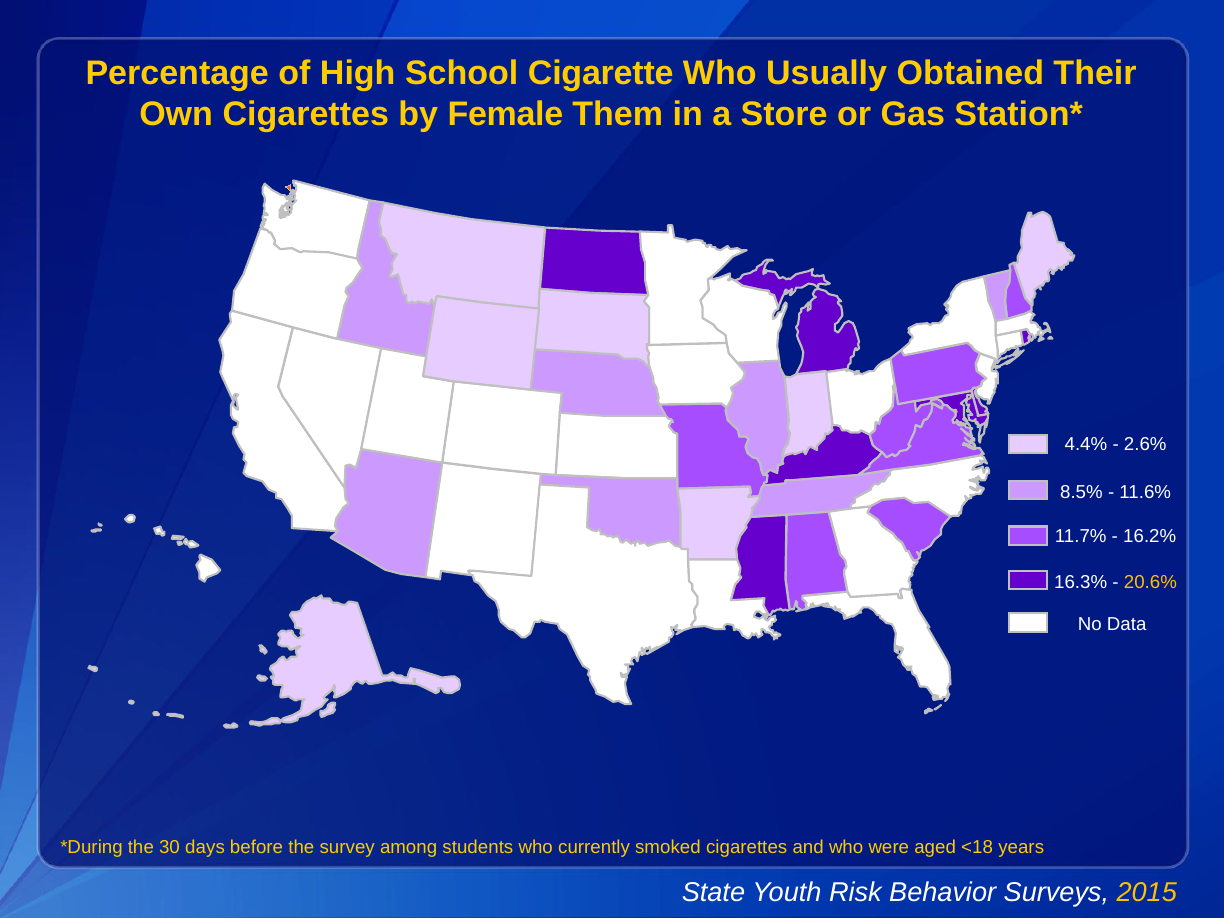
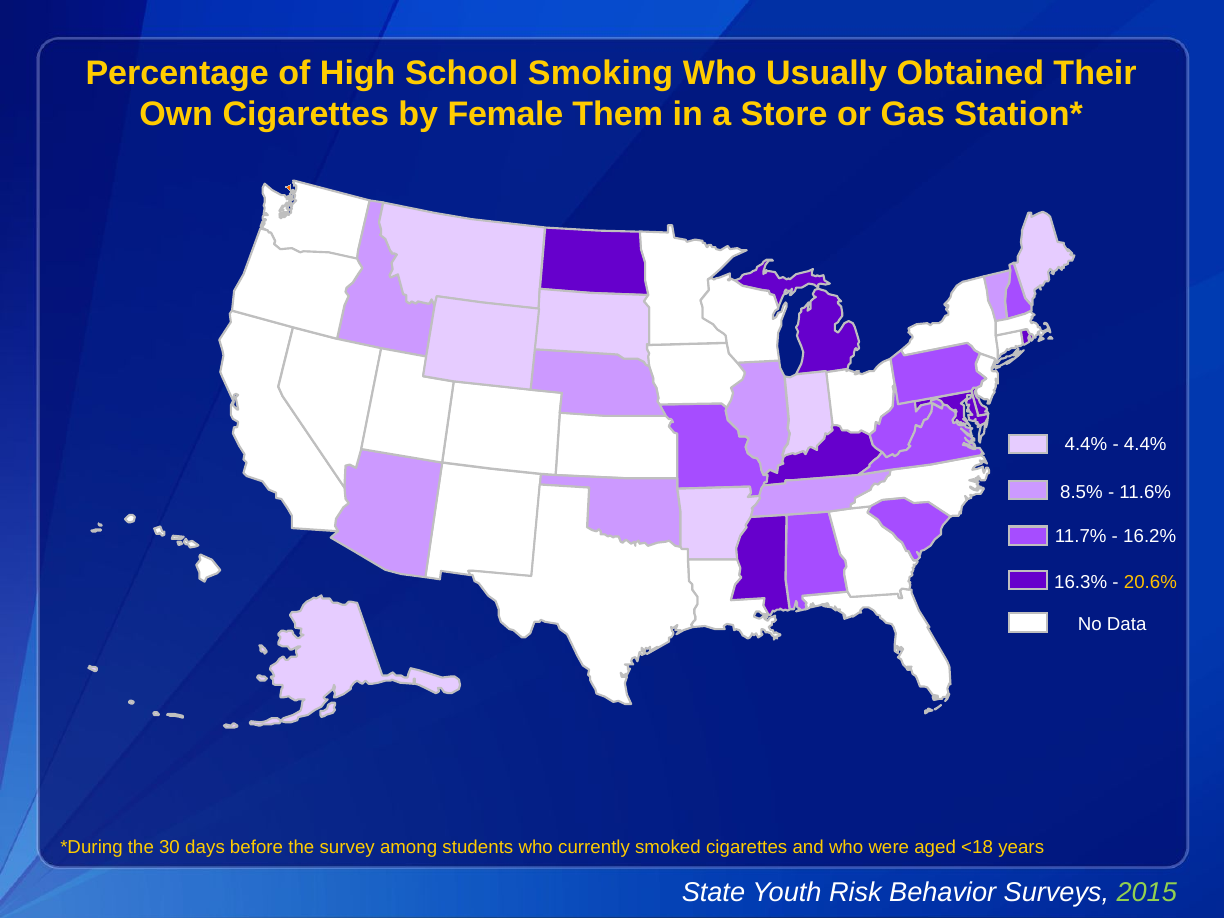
Cigarette: Cigarette -> Smoking (601, 73)
2.6%: 2.6% -> 4.4% (1145, 445)
2015 colour: yellow -> light green (1147, 893)
